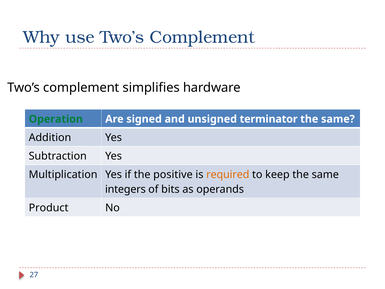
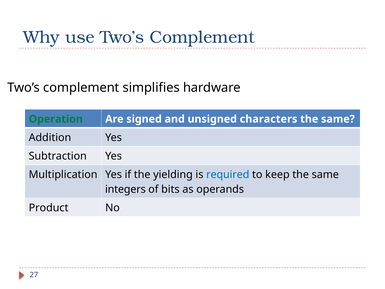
terminator: terminator -> characters (269, 119)
positive: positive -> yielding (173, 174)
required colour: orange -> blue (228, 174)
